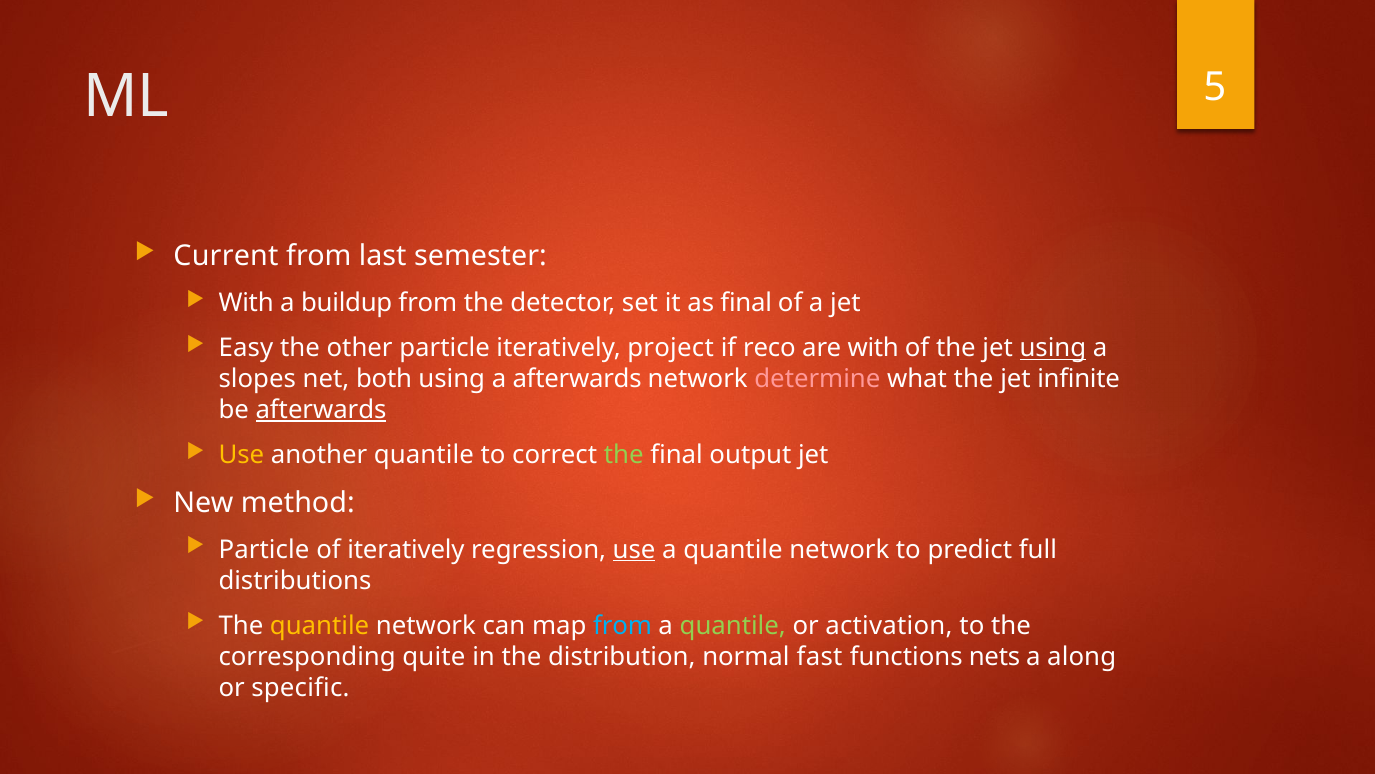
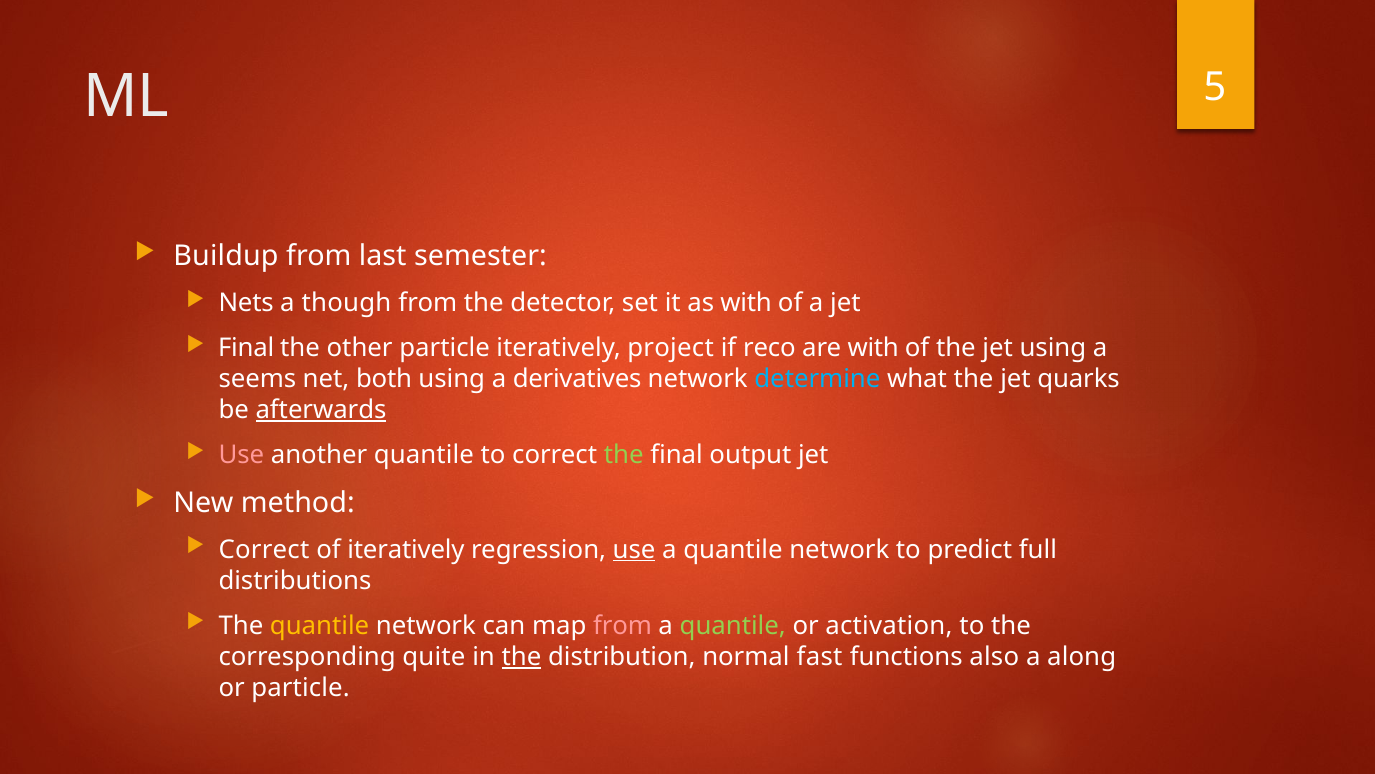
Current: Current -> Buildup (226, 256)
With: With -> Nets (246, 303)
buildup: buildup -> though (346, 303)
as final: final -> with (746, 303)
Easy: Easy -> Final (246, 348)
using underline: present -> none (1053, 348)
slopes: slopes -> seems (257, 379)
a afterwards: afterwards -> derivatives (577, 379)
determine colour: pink -> light blue (817, 379)
infinite: infinite -> quarks (1079, 379)
Use colour: yellow -> pink (241, 455)
Particle: Particle -> Correct (264, 549)
from colour: light blue -> pink (623, 625)
the underline: none -> present (521, 656)
nets: nets -> also (994, 656)
or specific: specific -> particle (301, 687)
